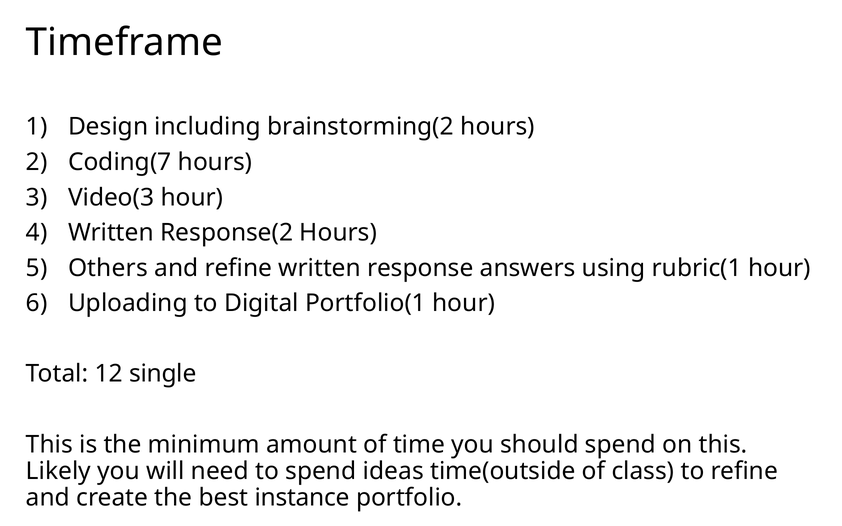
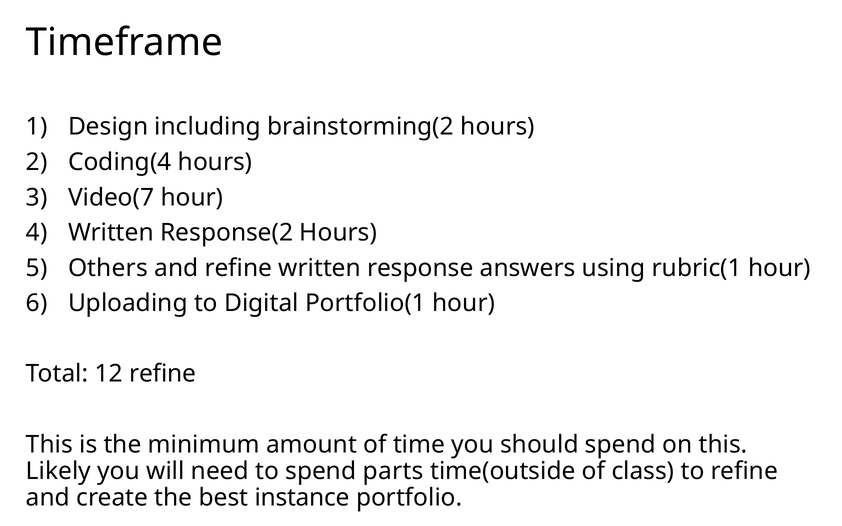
Coding(7: Coding(7 -> Coding(4 (120, 162)
Video(3: Video(3 -> Video(7 (111, 198)
12 single: single -> refine (163, 374)
ideas: ideas -> parts (393, 471)
